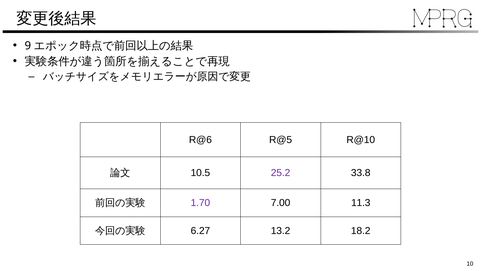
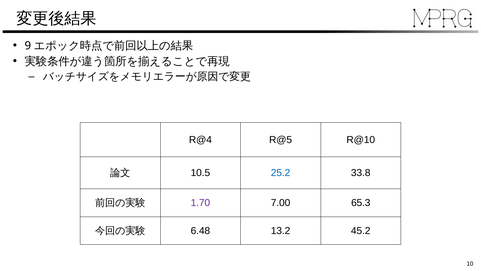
R@6: R@6 -> R@4 (200, 140)
25.2 colour: purple -> blue (281, 173)
11.3: 11.3 -> 65.3 (361, 203)
6.27: 6.27 -> 6.48 (200, 230)
18.2: 18.2 -> 45.2 (361, 230)
